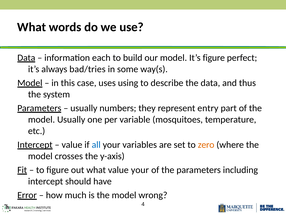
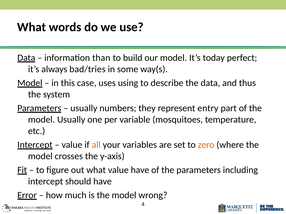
each: each -> than (101, 58)
It’s figure: figure -> today (214, 58)
all colour: blue -> orange (96, 145)
value your: your -> have (140, 170)
